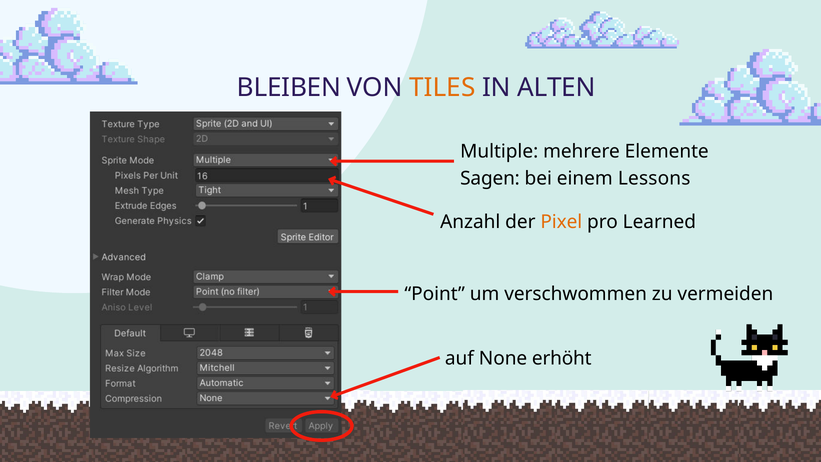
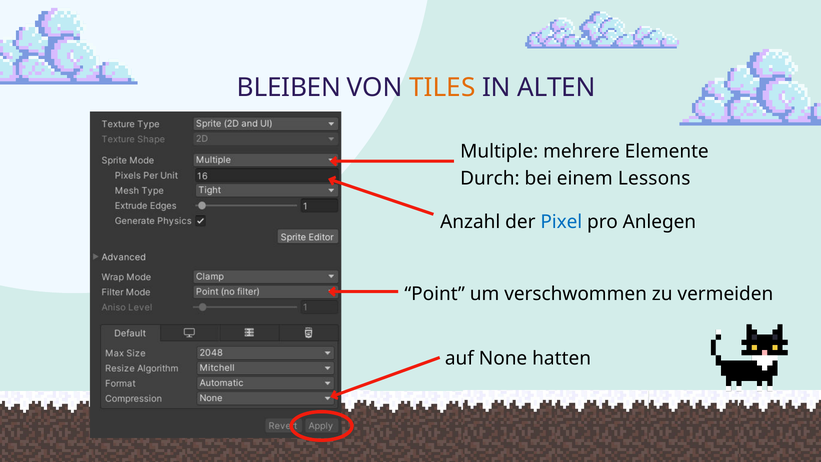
Sagen: Sagen -> Durch (490, 178)
Pixel colour: orange -> blue (561, 222)
Learned: Learned -> Anlegen (659, 222)
erhöht: erhöht -> hatten (562, 358)
